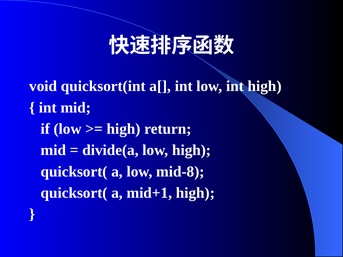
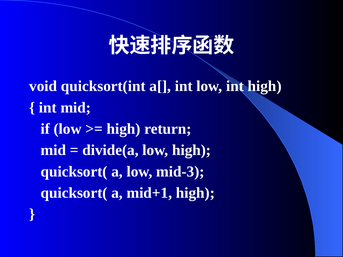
mid-8: mid-8 -> mid-3 (180, 172)
